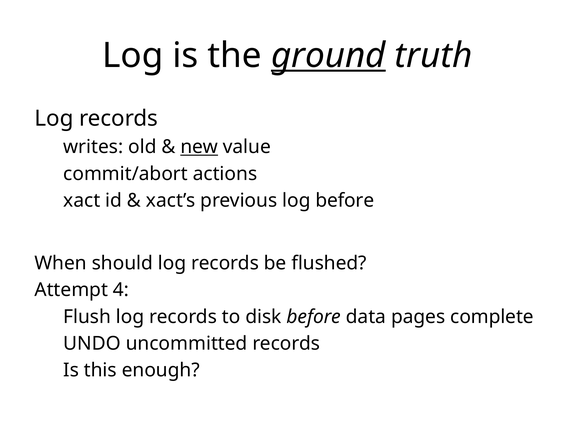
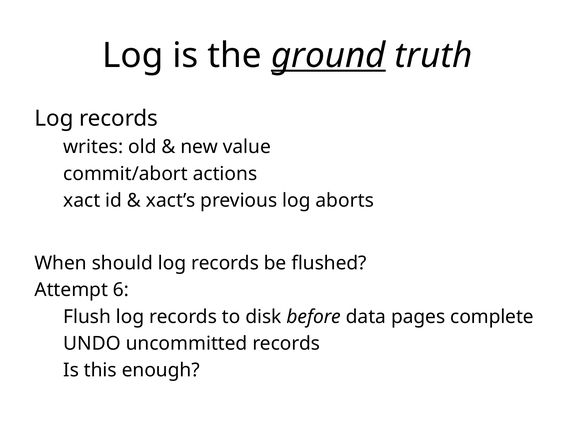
new underline: present -> none (199, 147)
log before: before -> aborts (345, 201)
4: 4 -> 6 (121, 290)
